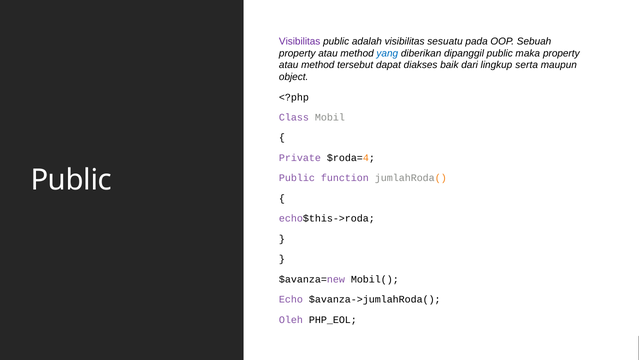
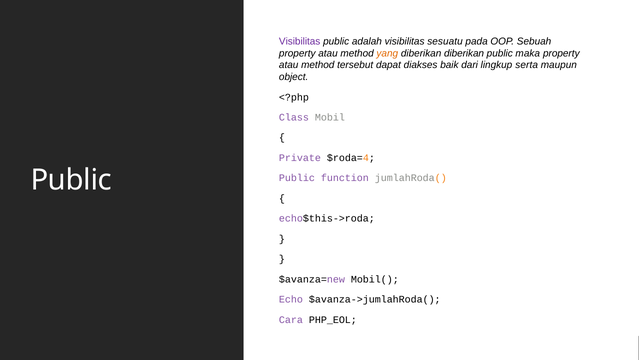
yang colour: blue -> orange (387, 53)
diberikan dipanggil: dipanggil -> diberikan (464, 53)
Oleh: Oleh -> Cara (291, 319)
